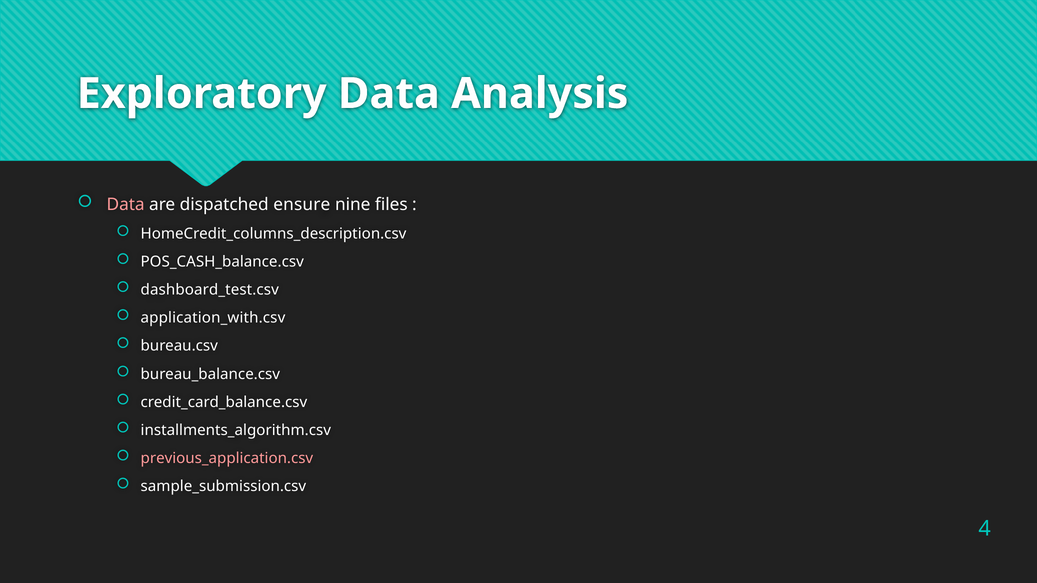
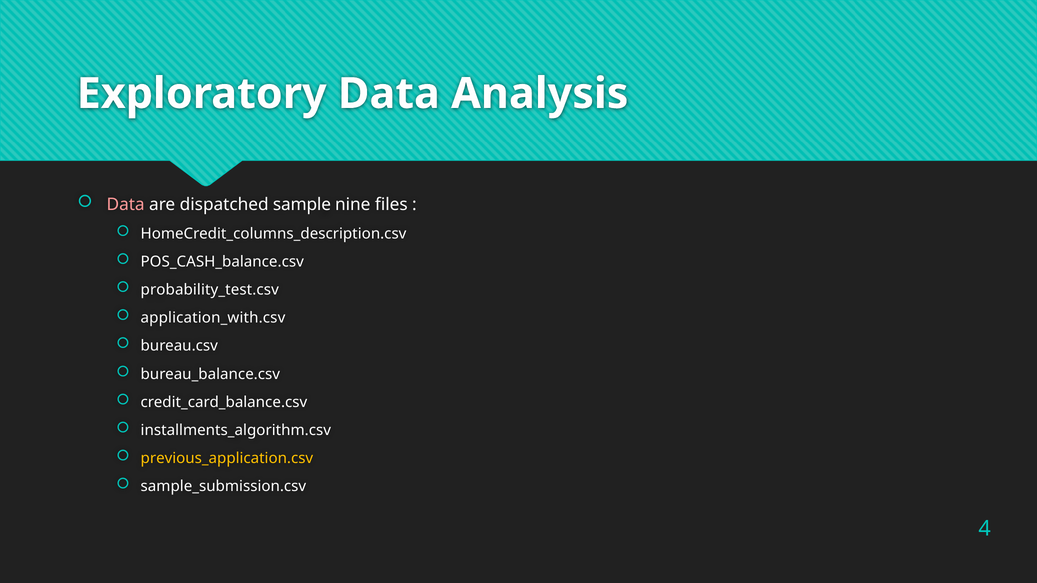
ensure: ensure -> sample (302, 204)
dashboard_test.csv: dashboard_test.csv -> probability_test.csv (210, 290)
previous_application.csv colour: pink -> yellow (227, 459)
